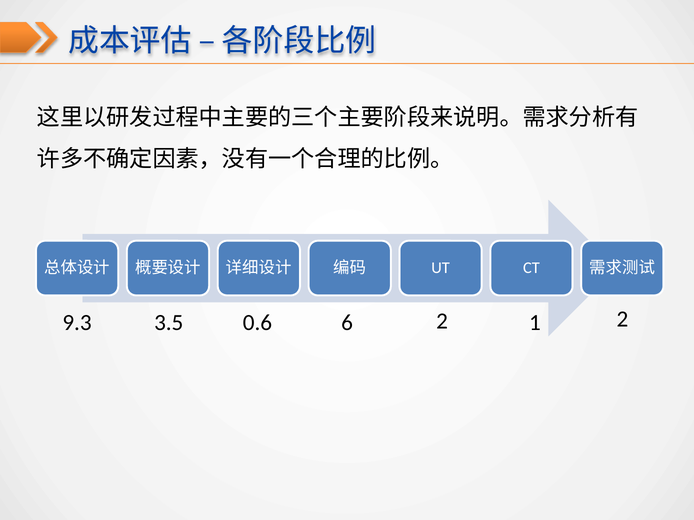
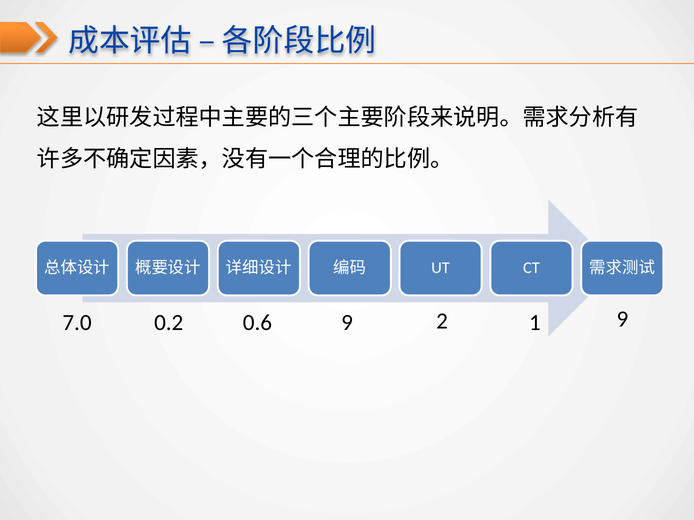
9.3: 9.3 -> 7.0 (77, 323)
3.5: 3.5 -> 0.2 (169, 323)
0.6 6: 6 -> 9 (347, 323)
1 2: 2 -> 9 (622, 319)
